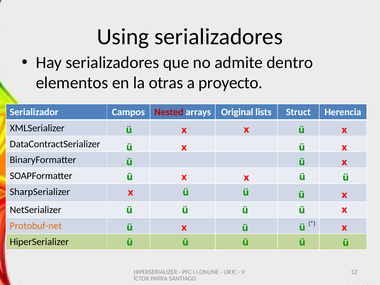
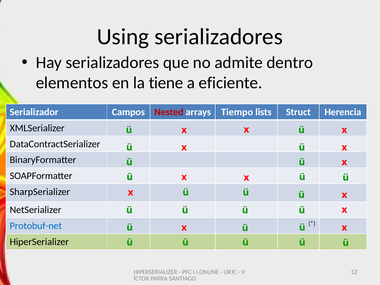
otras: otras -> tiene (166, 83)
proyecto: proyecto -> eficiente (231, 83)
Original: Original -> Tiempo (237, 112)
Protobuf-net colour: orange -> blue (36, 226)
